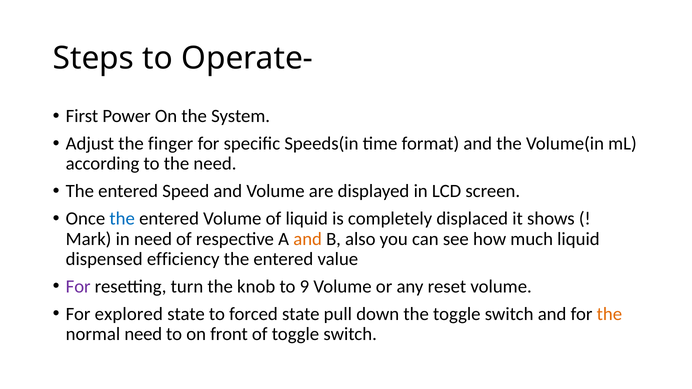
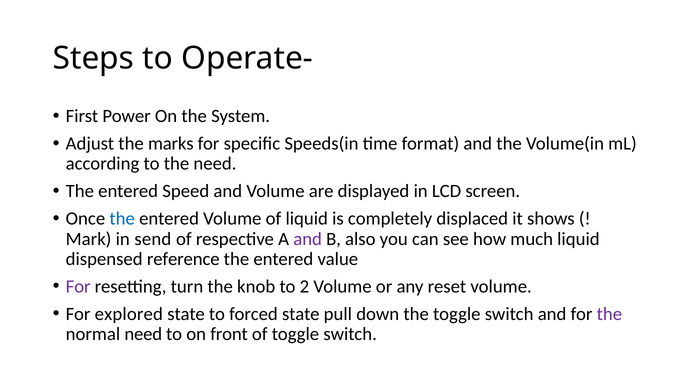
finger: finger -> marks (171, 144)
in need: need -> send (153, 239)
and colour: orange -> purple (308, 239)
efficiency: efficiency -> reference (183, 259)
9: 9 -> 2 (304, 287)
the colour: orange -> purple (609, 314)
